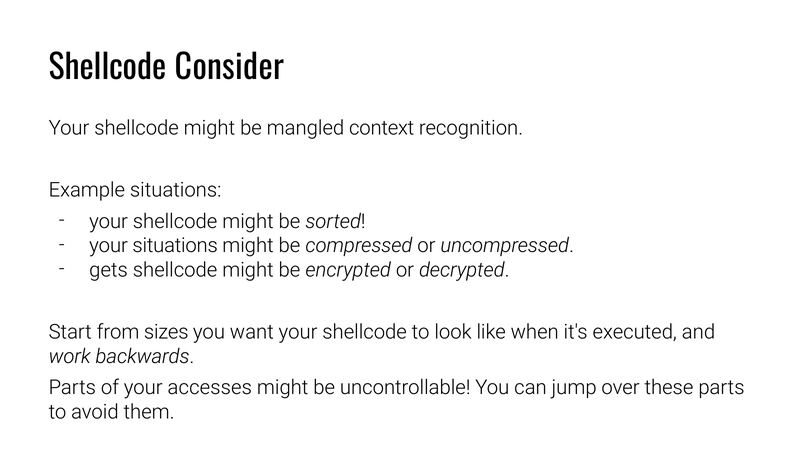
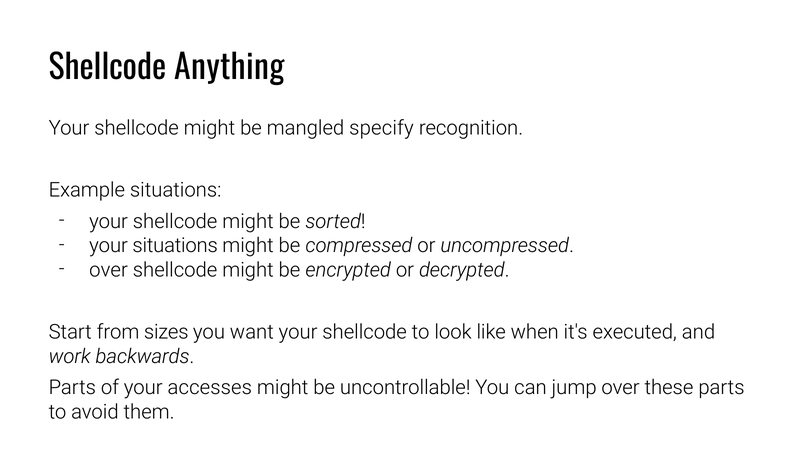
Consider: Consider -> Anything (229, 68)
context: context -> specify (381, 128)
gets: gets -> over (109, 270)
